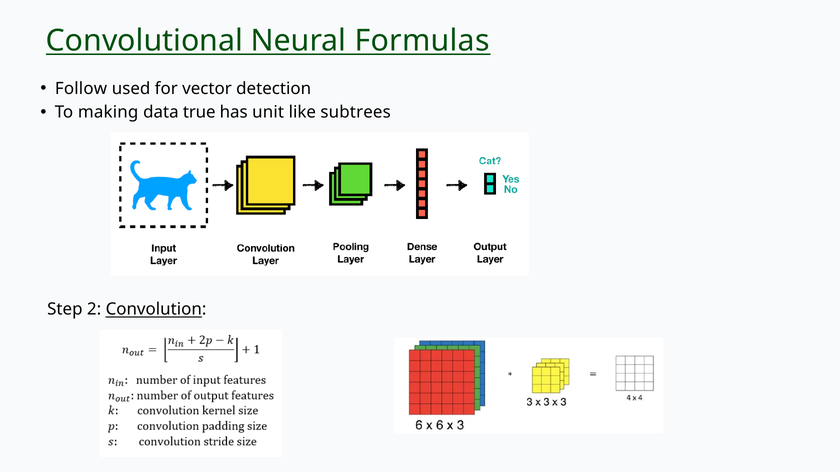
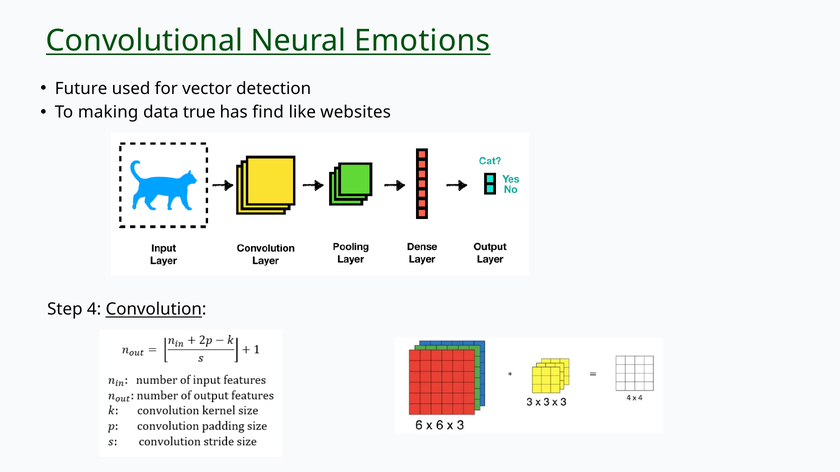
Formulas: Formulas -> Emotions (422, 41)
Follow: Follow -> Future (81, 89)
unit: unit -> find (268, 112)
subtrees: subtrees -> websites (356, 112)
2: 2 -> 4 (94, 310)
